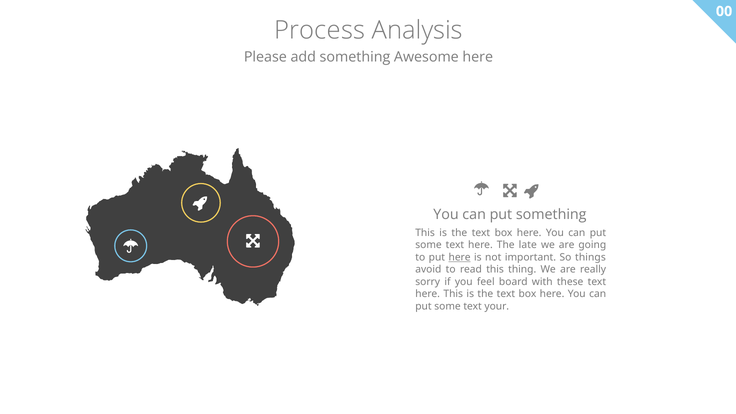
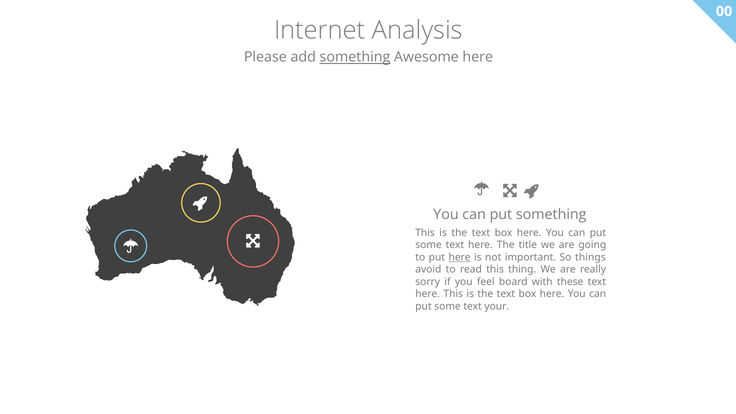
Process: Process -> Internet (320, 30)
something underline: none -> present (355, 57)
late: late -> title (528, 245)
